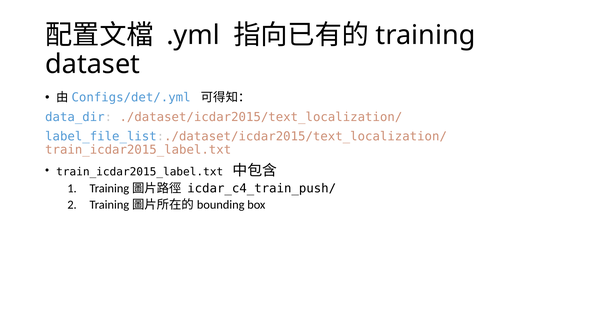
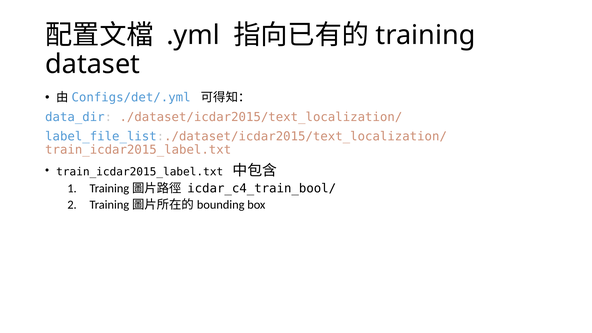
icdar_c4_train_push/: icdar_c4_train_push/ -> icdar_c4_train_bool/ (262, 188)
